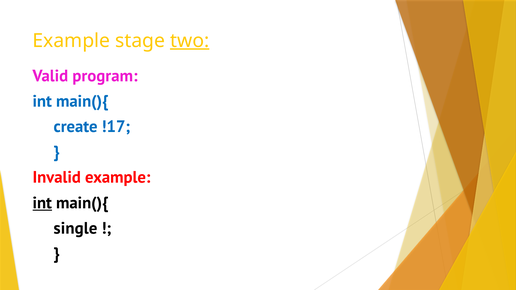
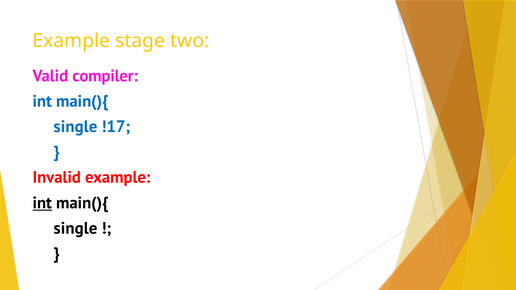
two underline: present -> none (190, 41)
program: program -> compiler (105, 76)
create: create -> single (75, 127)
